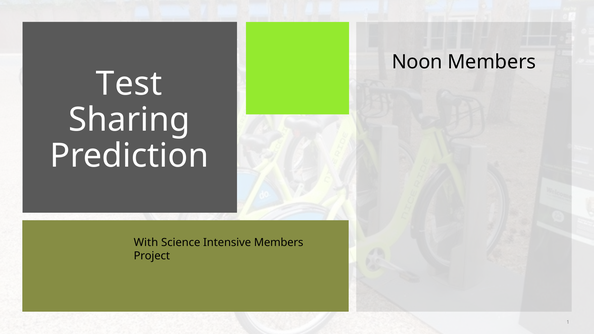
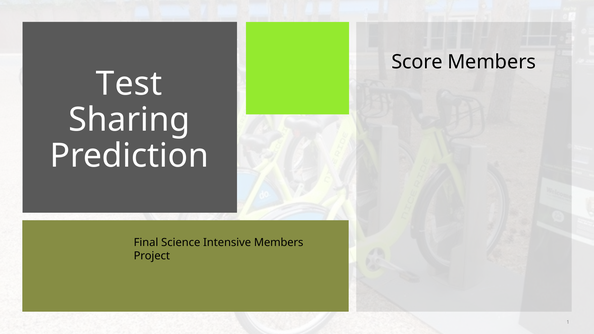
Noon: Noon -> Score (417, 62)
With: With -> Final (146, 243)
